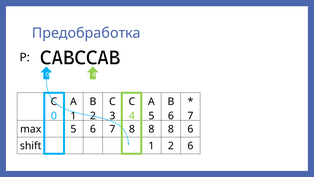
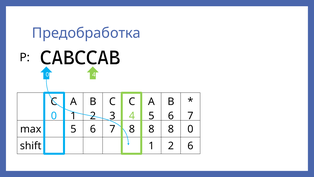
8 6: 6 -> 0 (190, 129)
